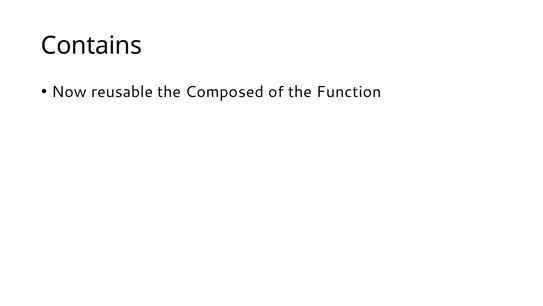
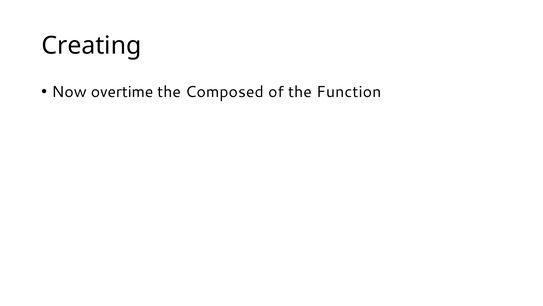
Contains: Contains -> Creating (91, 46)
reusable: reusable -> overtime (122, 92)
